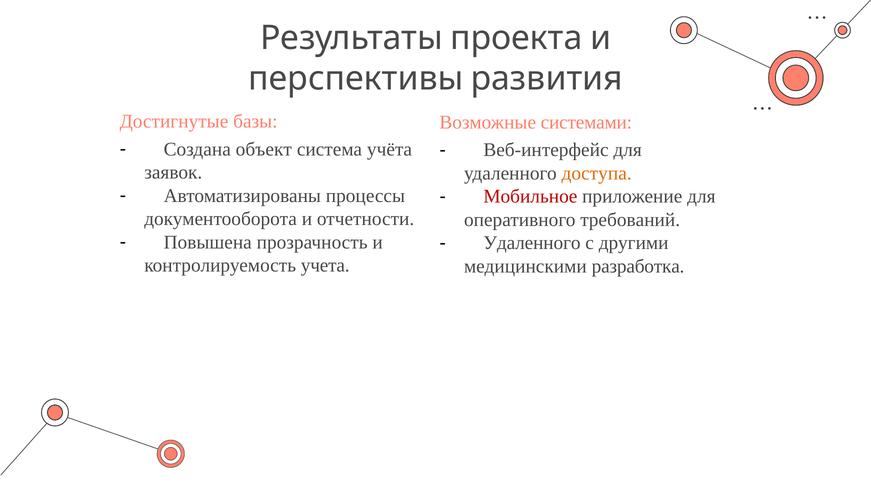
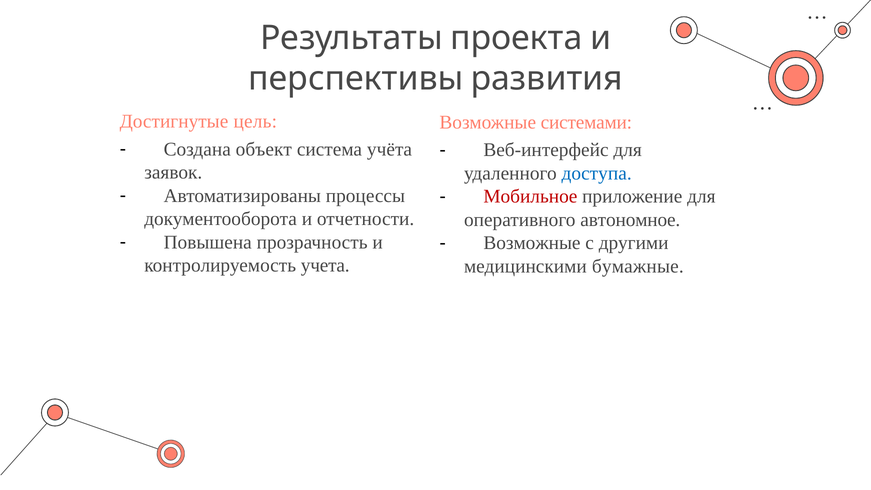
базы: базы -> цель (255, 121)
доступа colour: orange -> blue (597, 173)
требований: требований -> автономное (630, 220)
Удаленного: Удаленного -> Возможные (532, 243)
разработка: разработка -> бумажные (638, 266)
